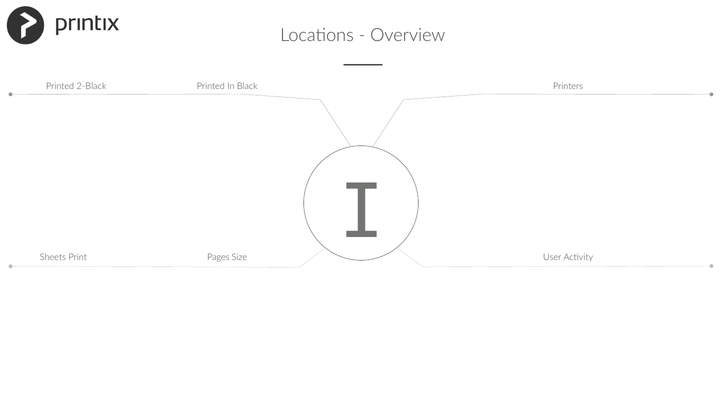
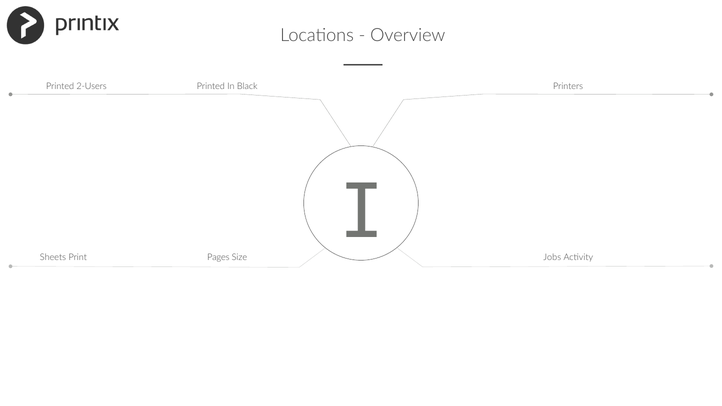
2-Black: 2-Black -> 2-Users (92, 86)
User: User -> Jobs (552, 258)
